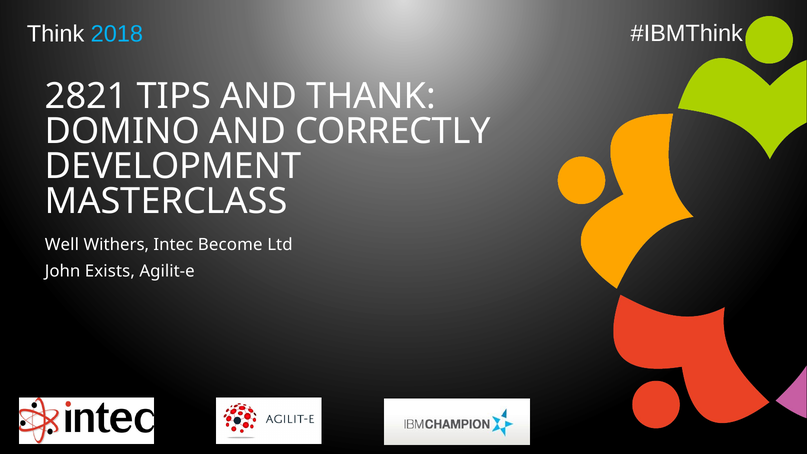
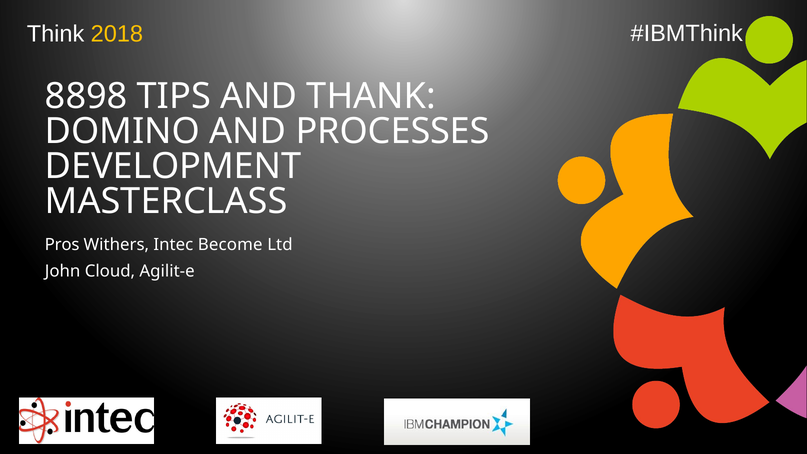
2018 colour: light blue -> yellow (117, 34)
2821: 2821 -> 8898 (86, 96)
CORRECTLY: CORRECTLY -> PROCESSES (393, 131)
Well: Well -> Pros (62, 245)
Exists: Exists -> Cloud (110, 271)
